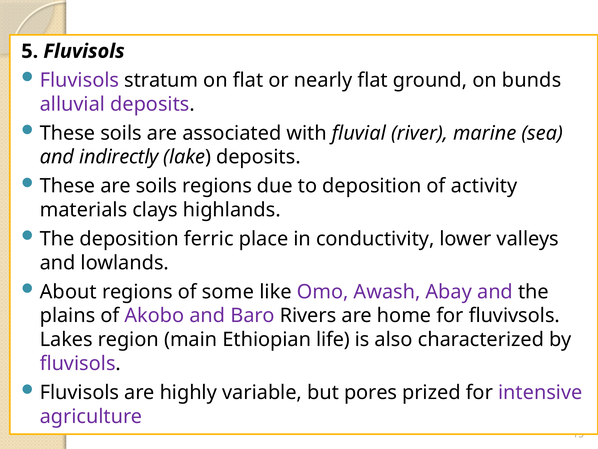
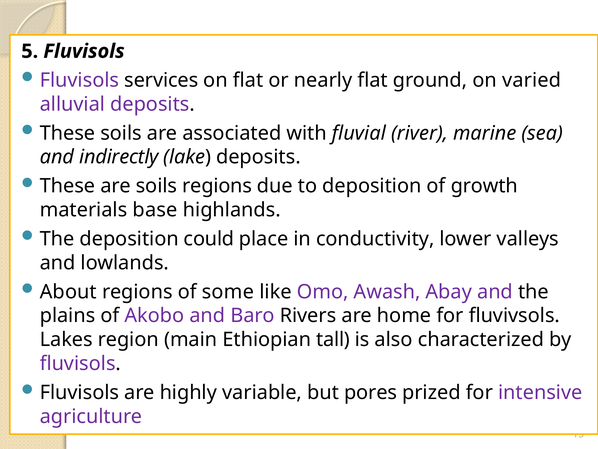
stratum: stratum -> services (161, 80)
bunds: bunds -> varied (532, 80)
activity: activity -> growth (484, 186)
clays: clays -> base (155, 210)
ferric: ferric -> could (209, 239)
life: life -> tall (333, 339)
